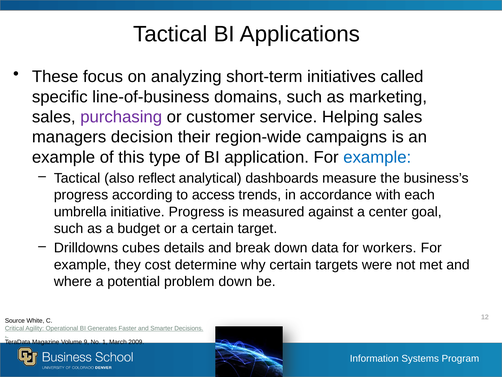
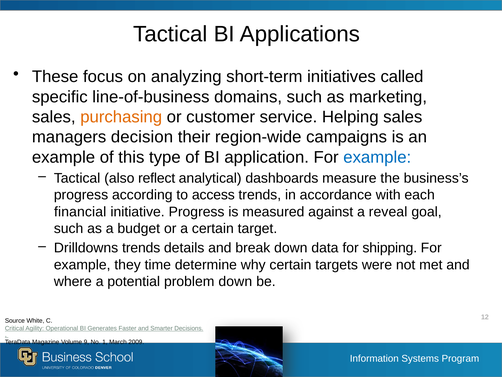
purchasing colour: purple -> orange (121, 117)
umbrella: umbrella -> financial (80, 211)
center: center -> reveal (388, 211)
Drilldowns cubes: cubes -> trends (141, 248)
workers: workers -> shipping (390, 248)
cost: cost -> time (158, 264)
